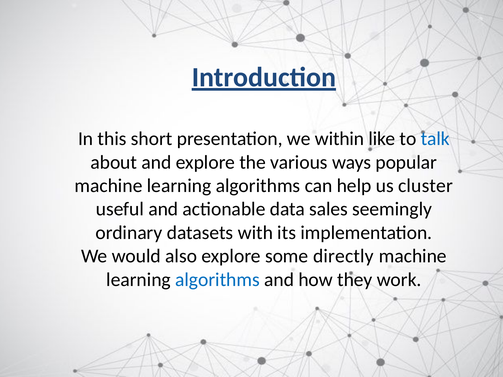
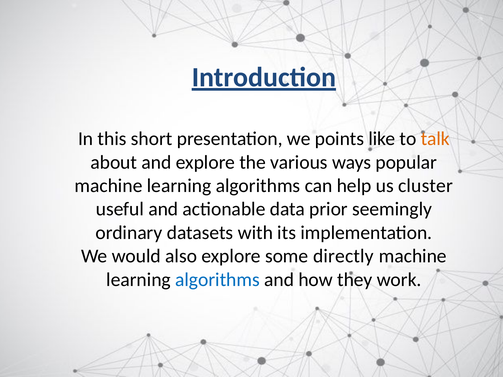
within: within -> points (339, 139)
talk colour: blue -> orange (435, 139)
sales: sales -> prior (329, 209)
